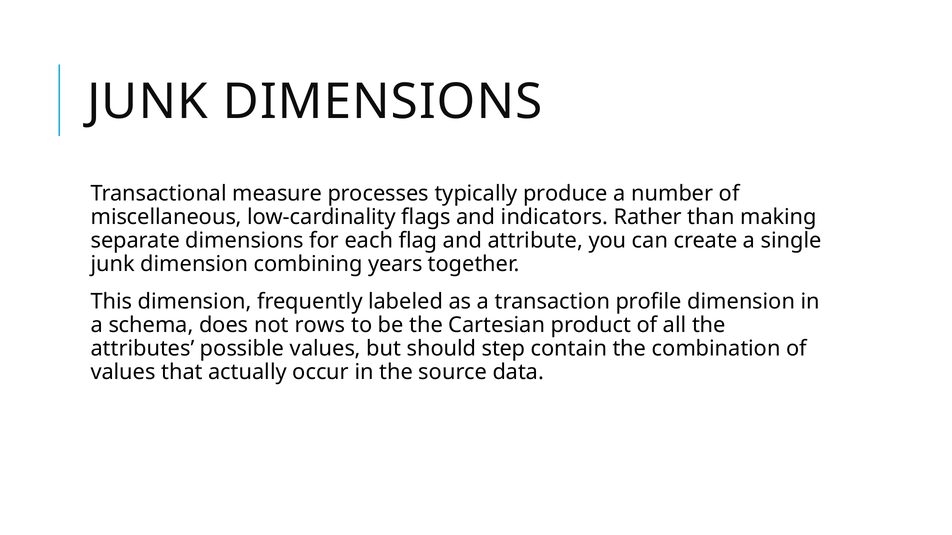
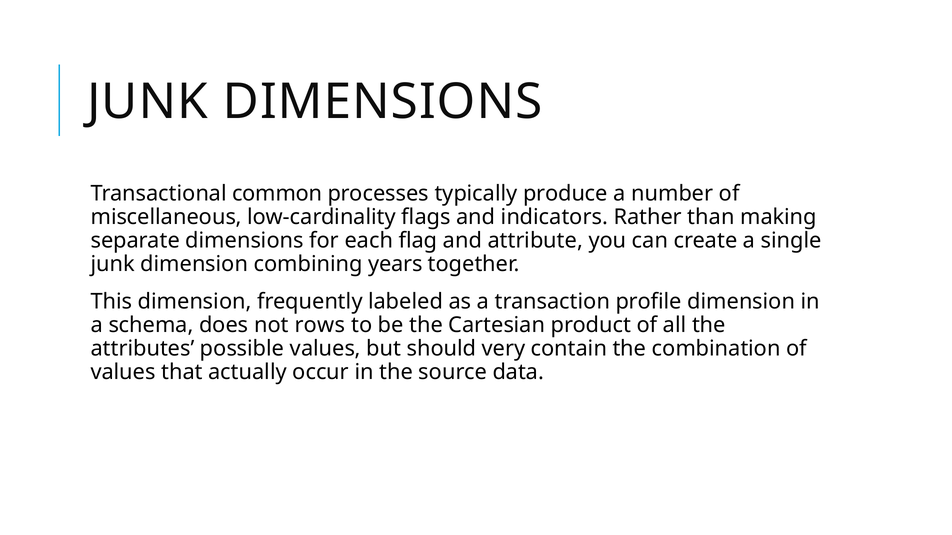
measure: measure -> common (277, 194)
step: step -> very (504, 349)
